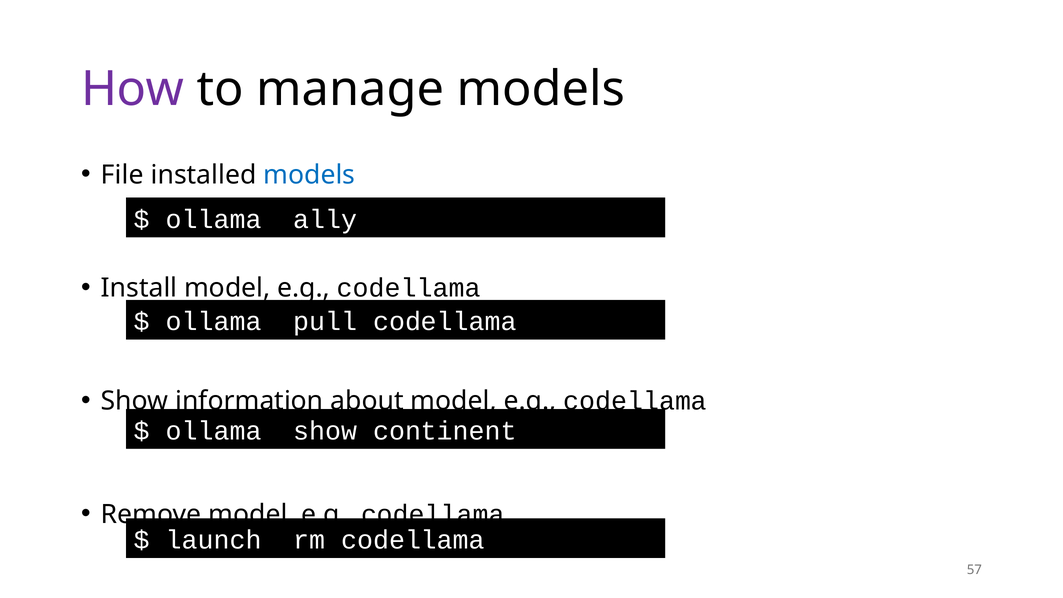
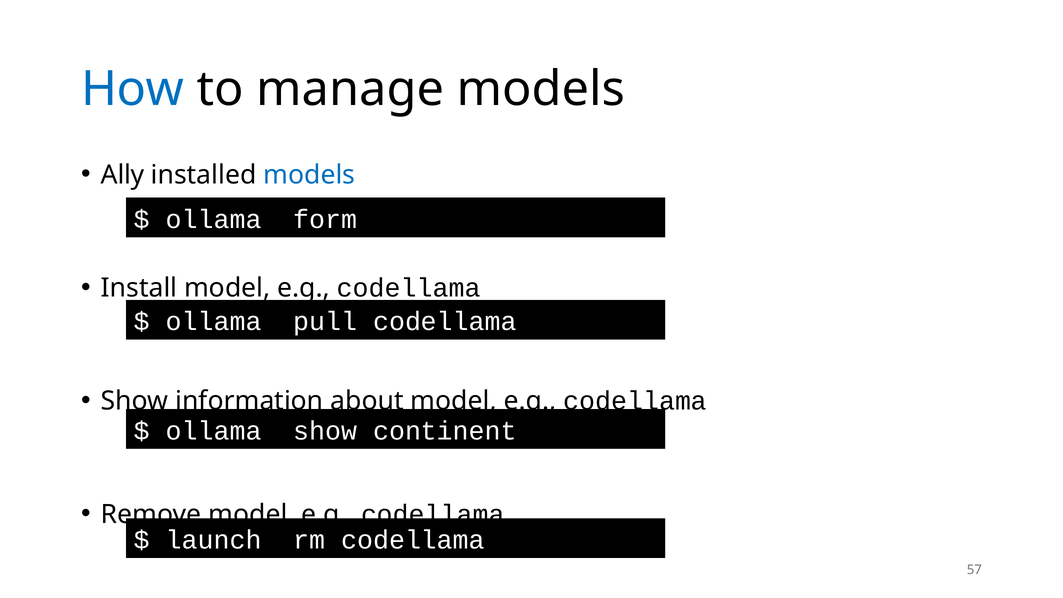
How colour: purple -> blue (133, 89)
File: File -> Ally (123, 175)
ally: ally -> form (325, 219)
